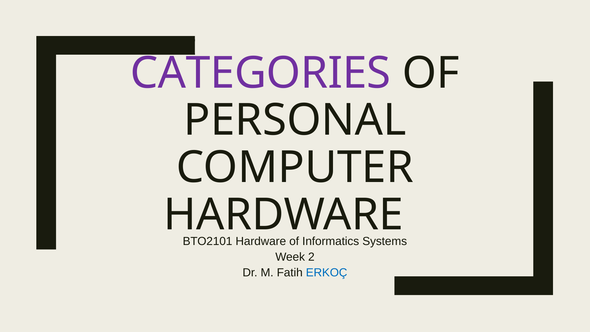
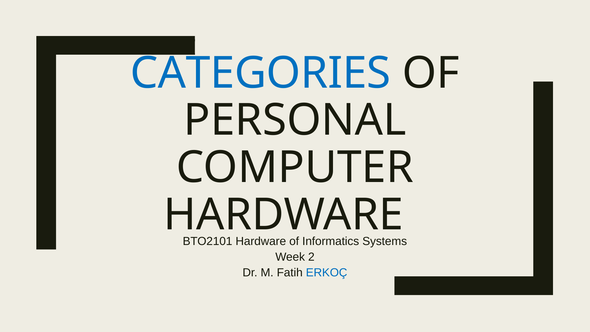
CATEGORIES colour: purple -> blue (261, 73)
